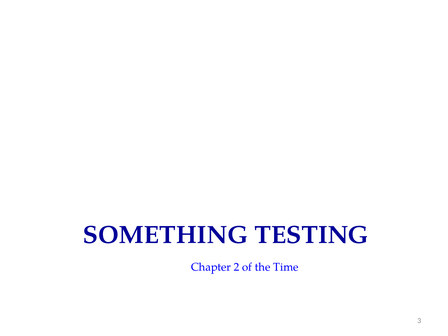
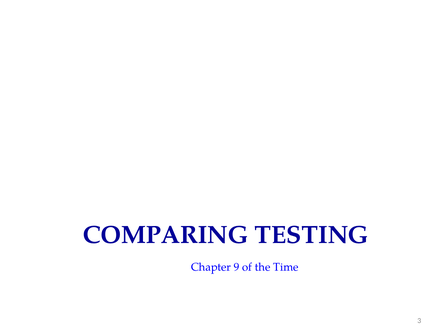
SOMETHING: SOMETHING -> COMPARING (166, 235)
2: 2 -> 9 (237, 267)
